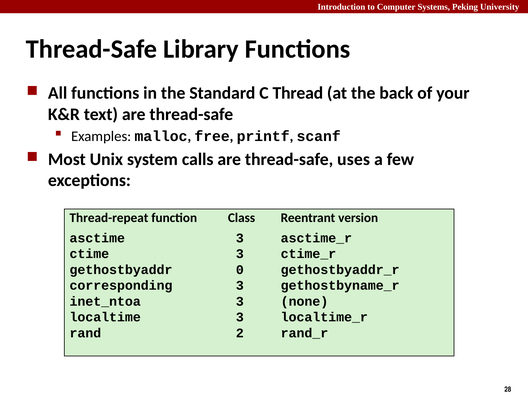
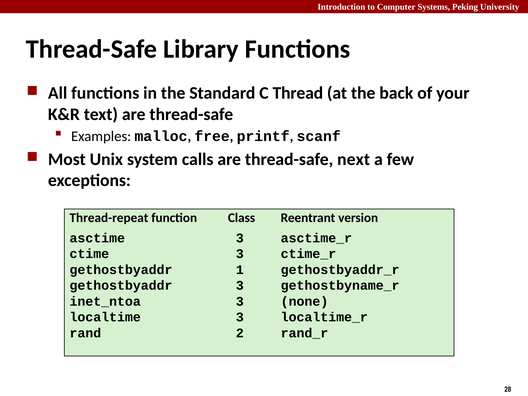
uses: uses -> next (354, 159)
0: 0 -> 1 (240, 270)
corresponding: corresponding -> gethostbyaddr (121, 286)
